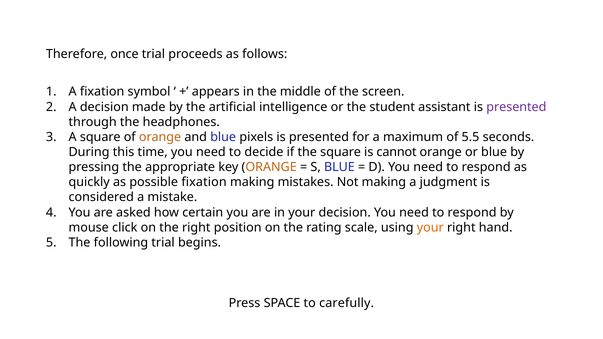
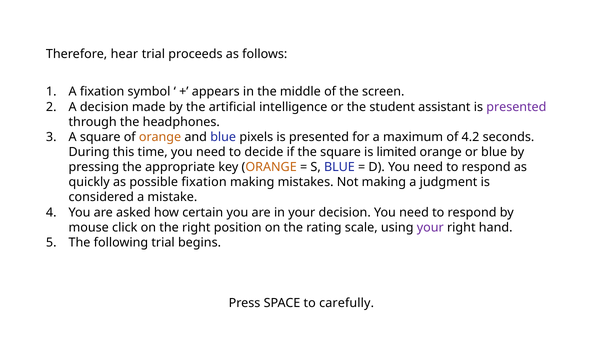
once: once -> hear (124, 54)
5.5: 5.5 -> 4.2 (470, 137)
cannot: cannot -> limited (397, 152)
your colour: orange -> purple (430, 228)
